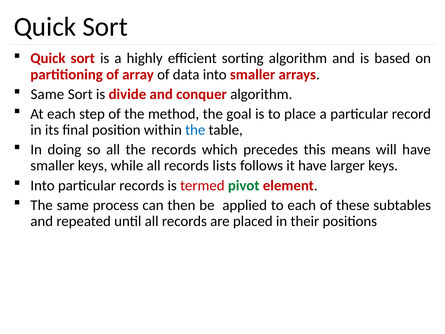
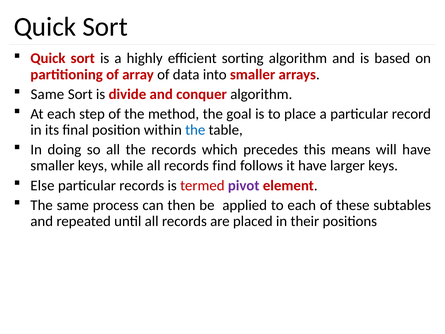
lists: lists -> find (224, 166)
Into: Into -> Else (42, 185)
pivot colour: green -> purple (244, 185)
